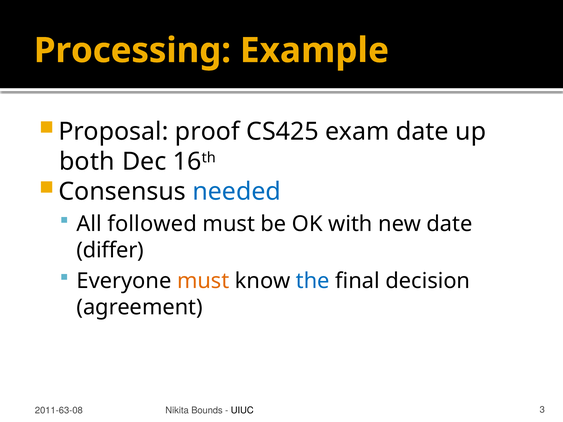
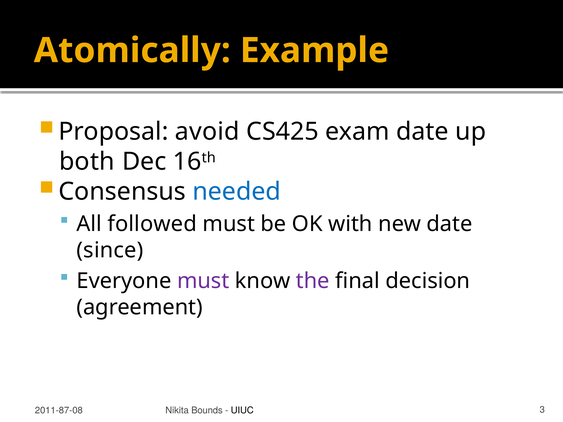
Processing: Processing -> Atomically (132, 51)
proof: proof -> avoid (207, 132)
differ: differ -> since (110, 250)
must colour: orange -> purple (203, 281)
the colour: blue -> purple (313, 281)
2011-63-08: 2011-63-08 -> 2011-87-08 (59, 411)
